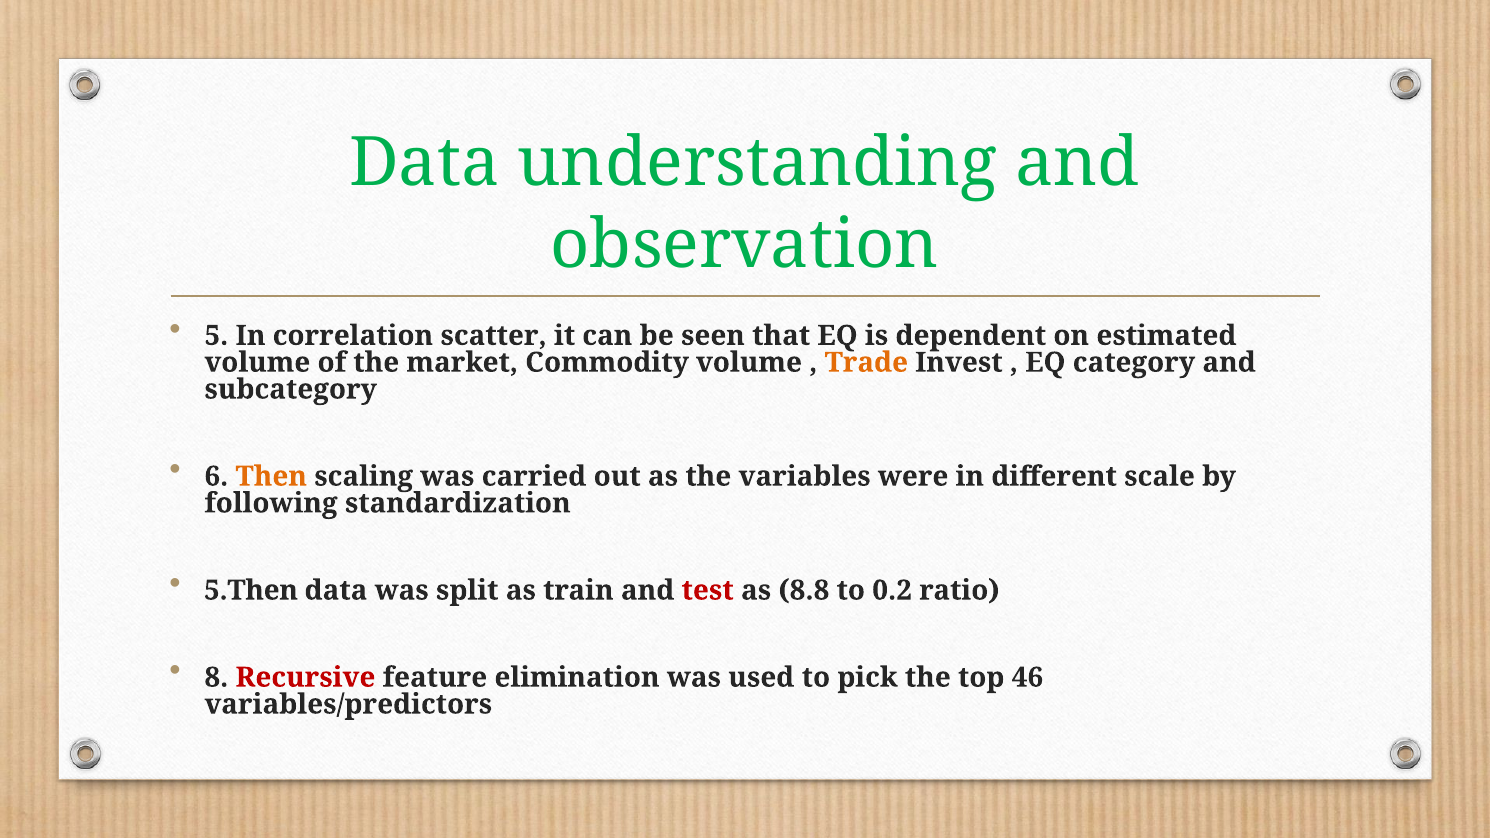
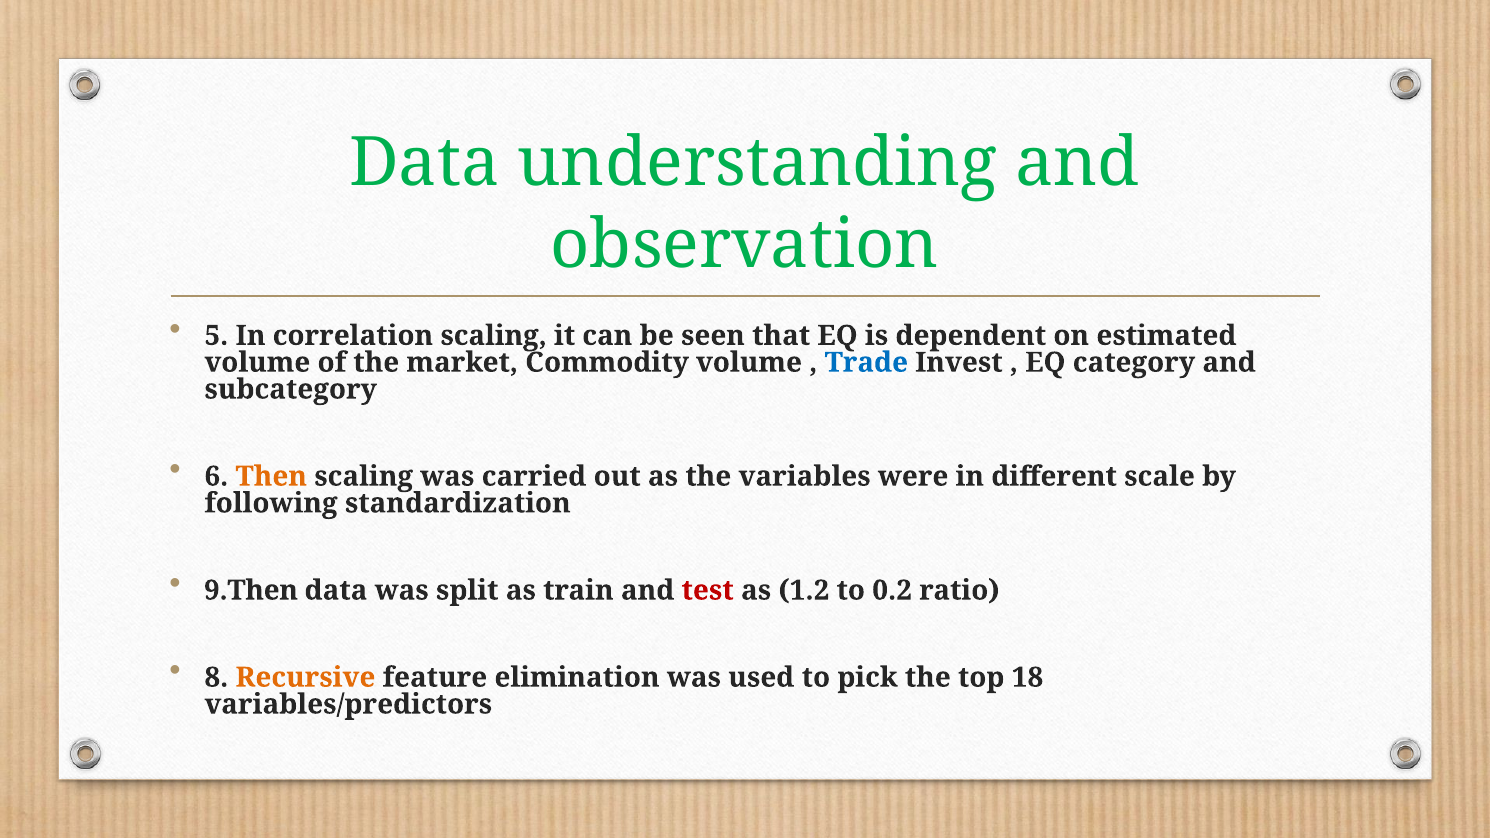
correlation scatter: scatter -> scaling (494, 336)
Trade colour: orange -> blue (866, 363)
5.Then: 5.Then -> 9.Then (251, 590)
8.8: 8.8 -> 1.2 (804, 590)
Recursive colour: red -> orange (305, 678)
46: 46 -> 18 (1027, 678)
